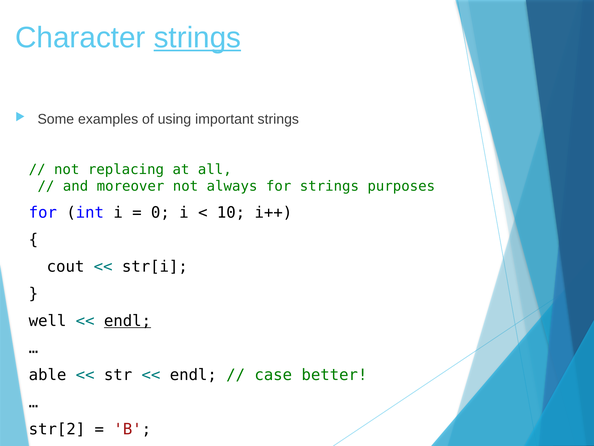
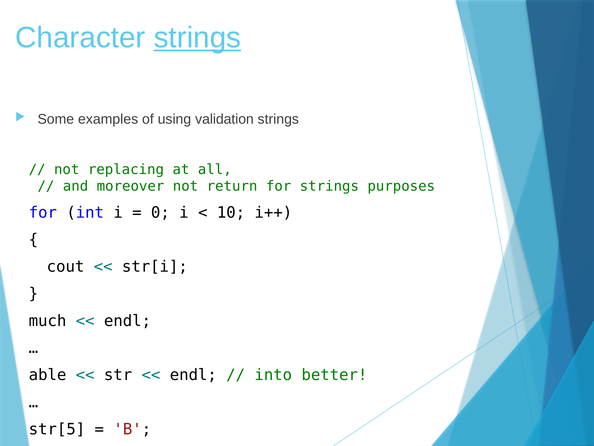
important: important -> validation (224, 119)
always: always -> return (232, 186)
well: well -> much (48, 321)
endl underline: present -> none (127, 321)
case: case -> into (273, 375)
str[2: str[2 -> str[5 (57, 429)
